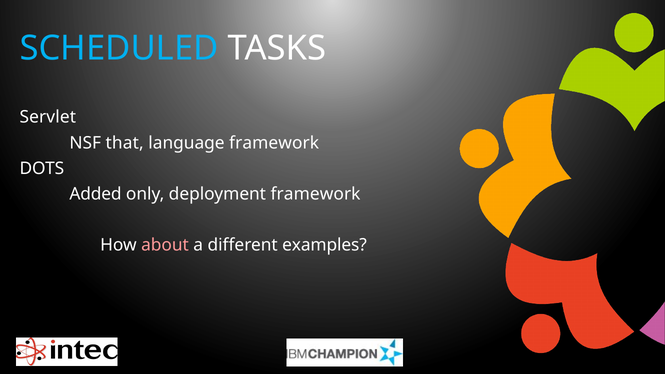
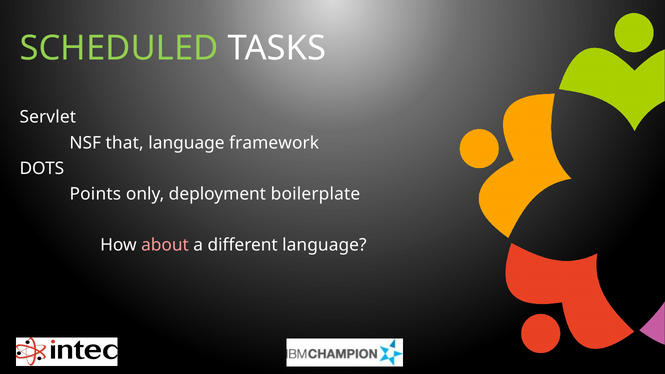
SCHEDULED colour: light blue -> light green (119, 48)
Added: Added -> Points (95, 194)
deployment framework: framework -> boilerplate (315, 194)
different examples: examples -> language (324, 245)
